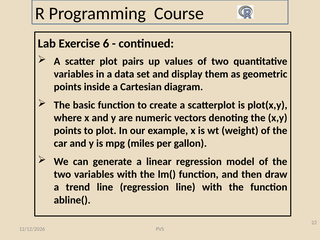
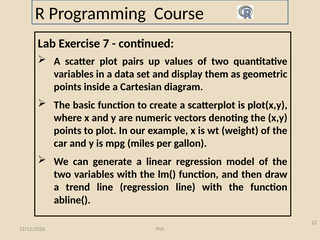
6: 6 -> 7 (106, 44)
